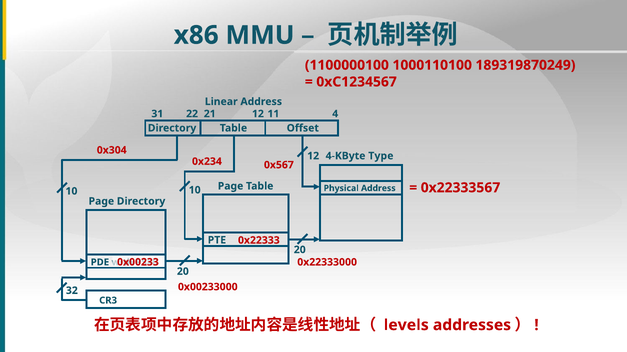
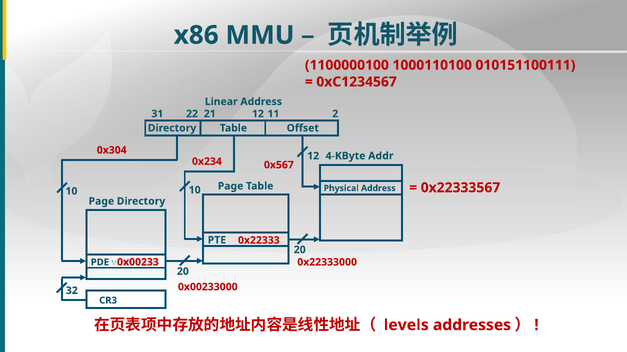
189319870249: 189319870249 -> 010151100111 (525, 65)
4: 4 -> 2 (335, 114)
Type: Type -> Addr (381, 156)
